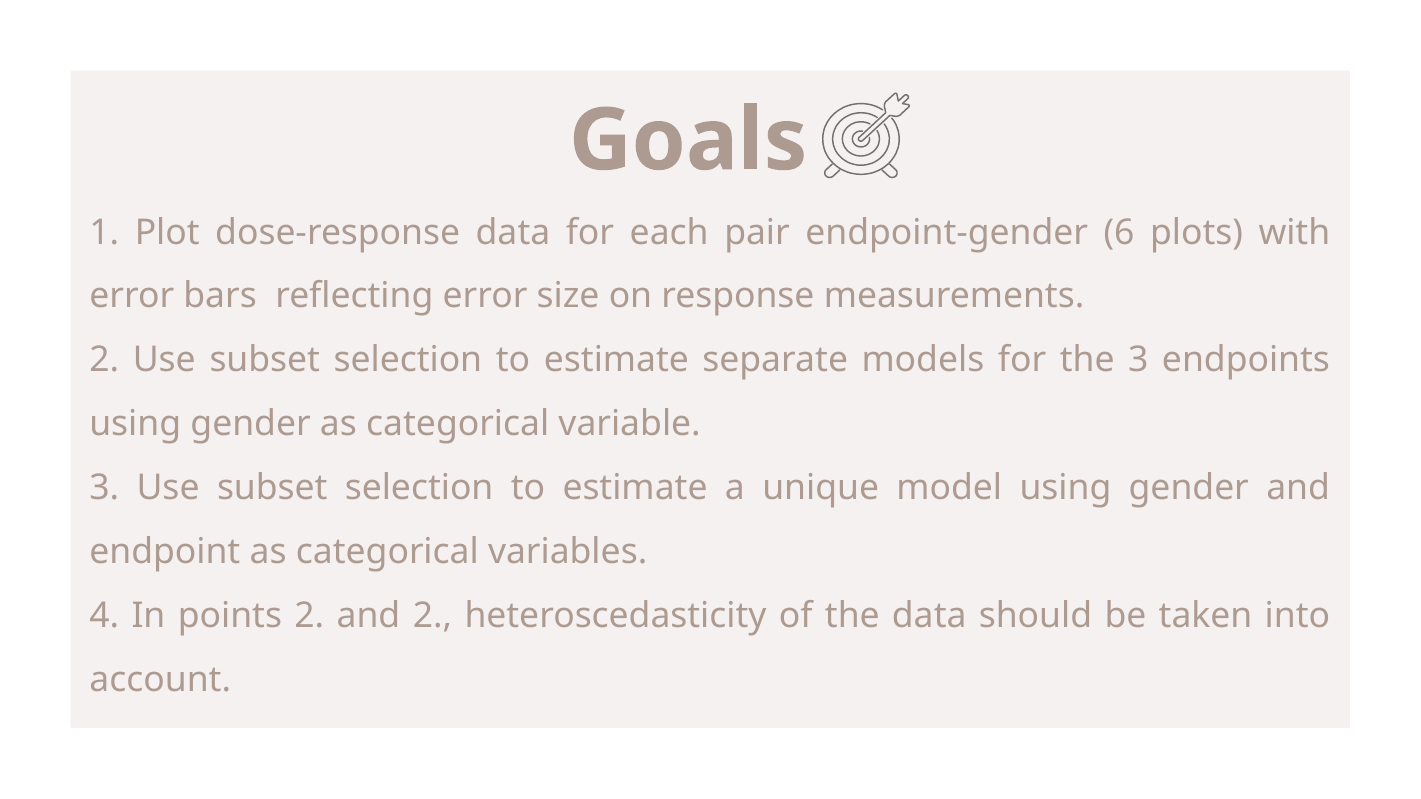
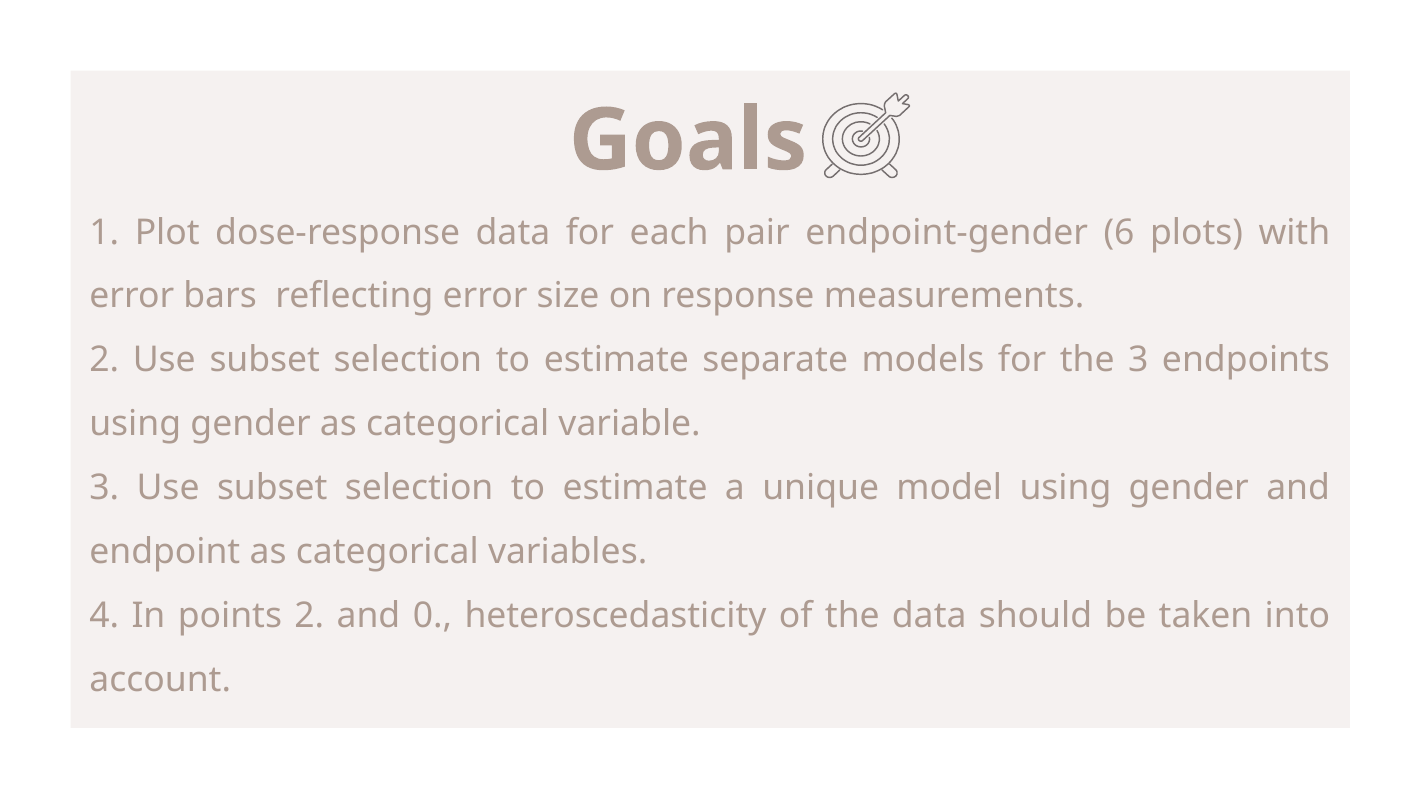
and 2: 2 -> 0 (433, 616)
